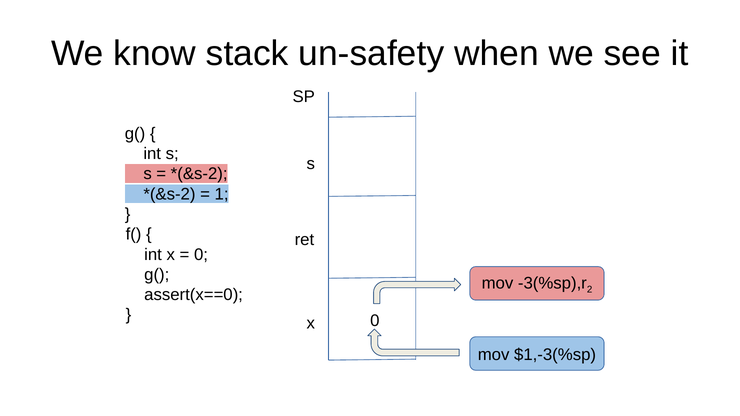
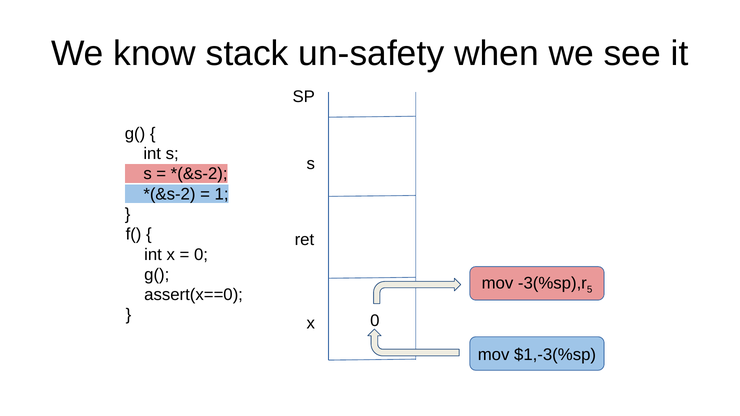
2: 2 -> 5 (590, 290)
